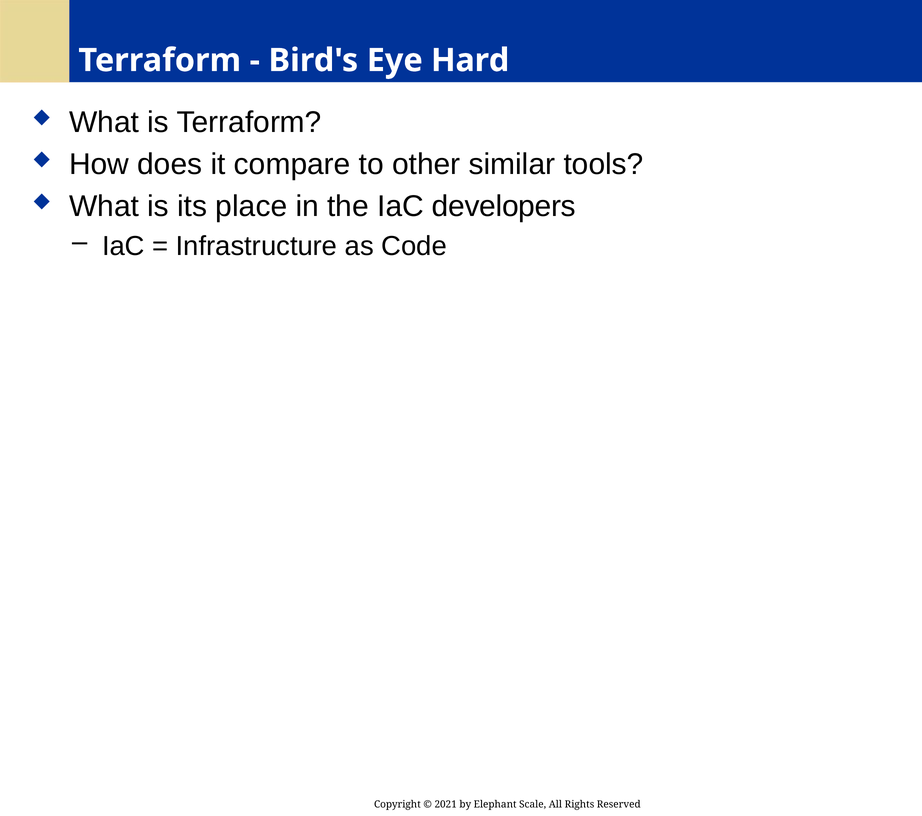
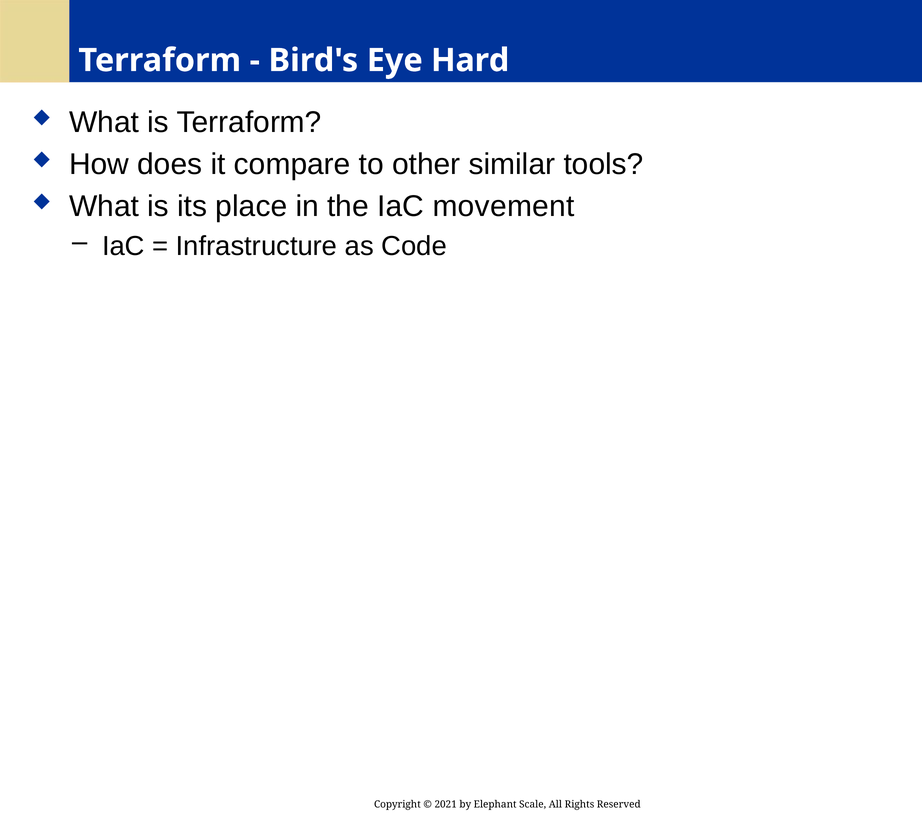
developers: developers -> movement (504, 206)
